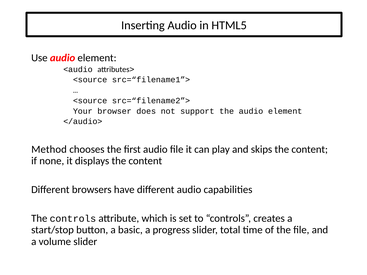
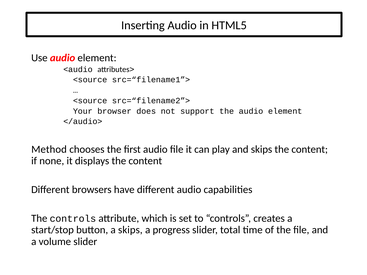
a basic: basic -> skips (130, 230)
